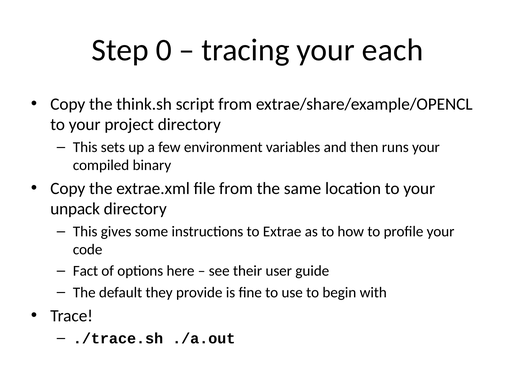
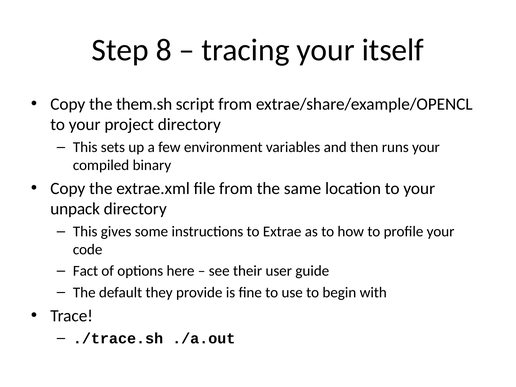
0: 0 -> 8 (164, 50)
each: each -> itself (393, 50)
think.sh: think.sh -> them.sh (144, 104)
